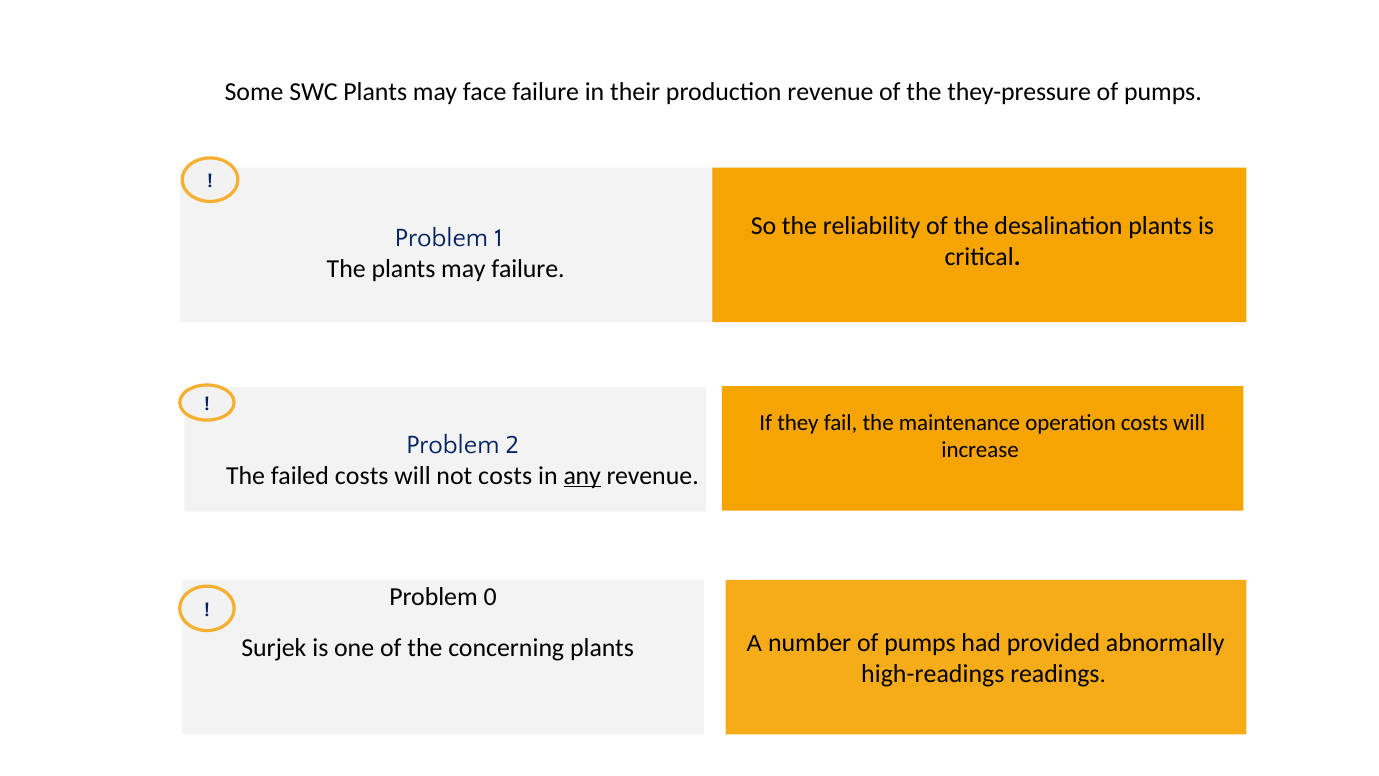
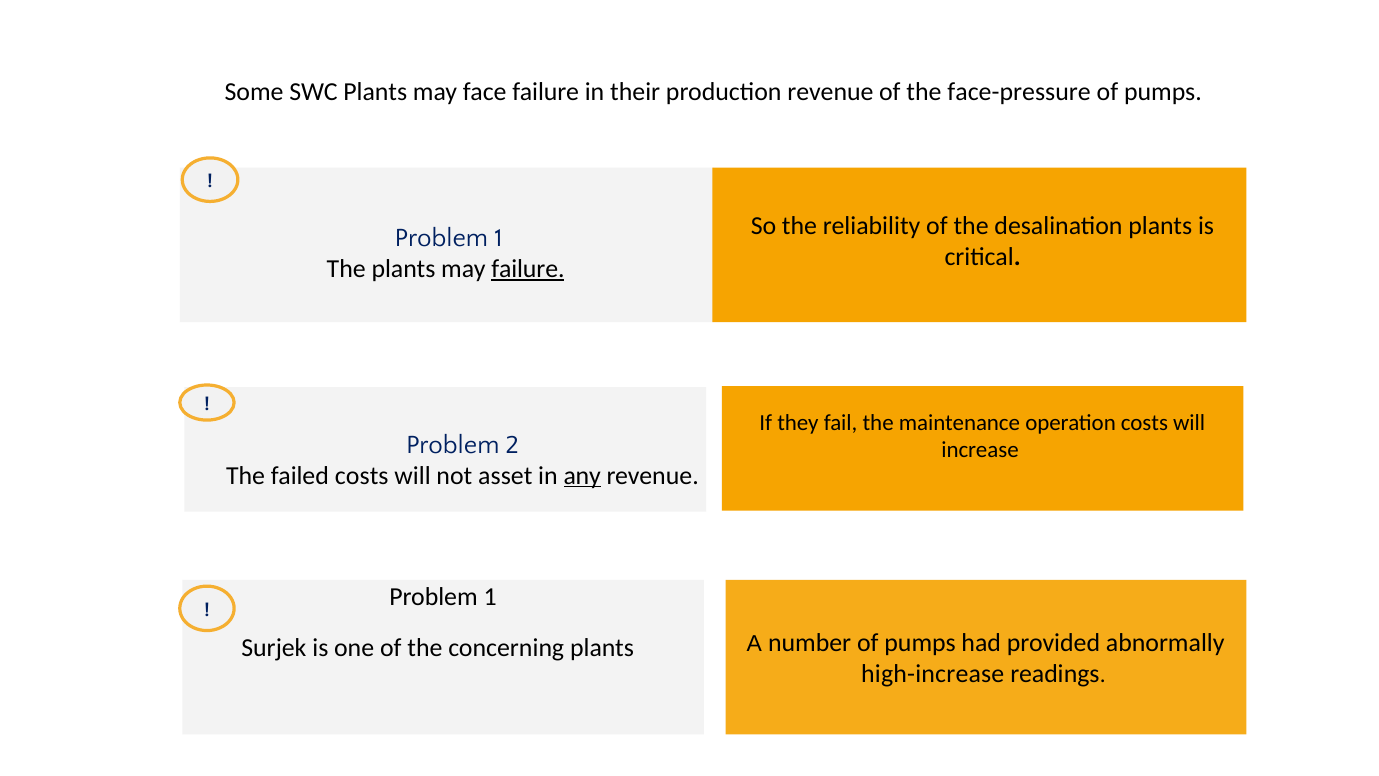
they-pressure: they-pressure -> face-pressure (1019, 92)
failure underline: none -> present (528, 269)
not costs: costs -> asset (505, 475)
0: 0 -> 1 (490, 597)
high-readings: high-readings -> high-increase (933, 674)
